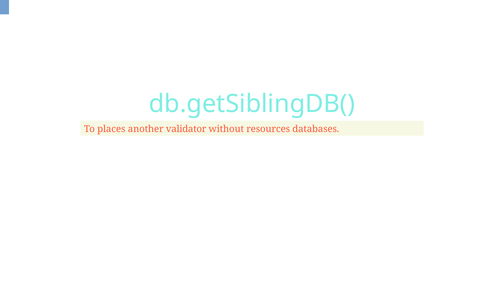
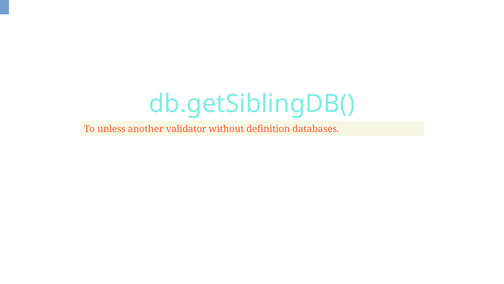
places: places -> unless (111, 129)
resources: resources -> definition (268, 129)
